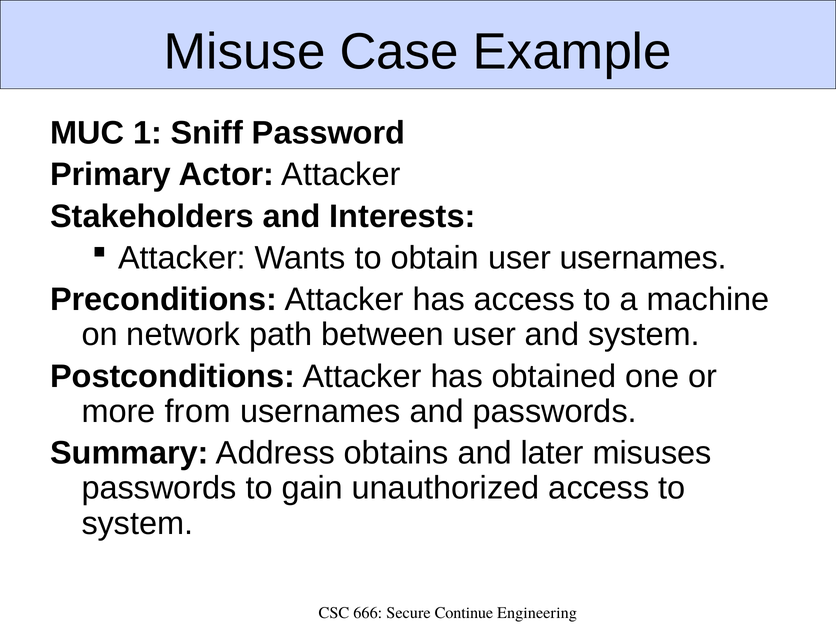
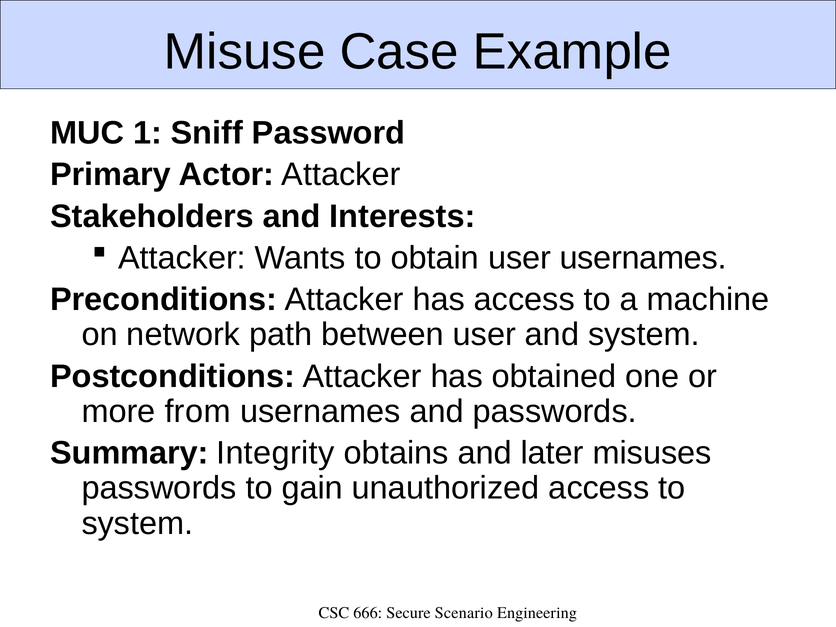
Address: Address -> Integrity (275, 453)
Continue: Continue -> Scenario (464, 613)
